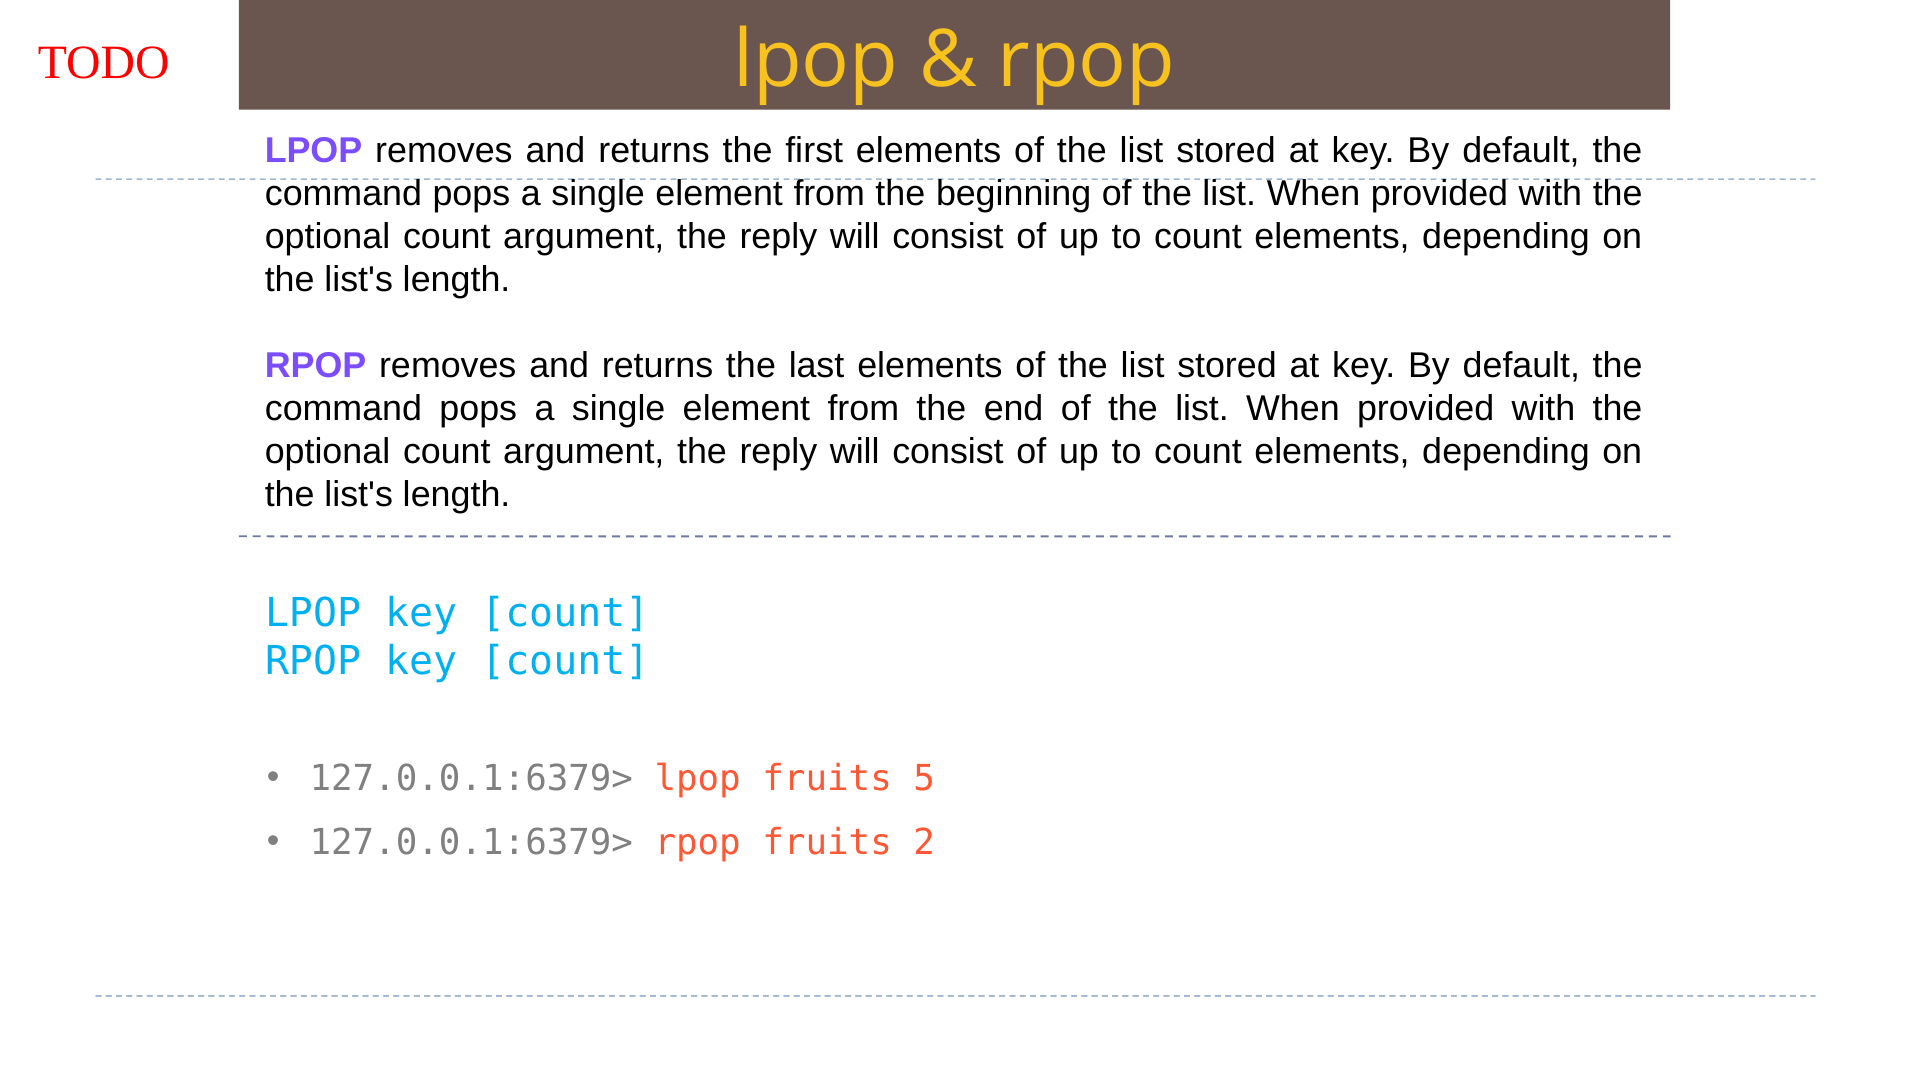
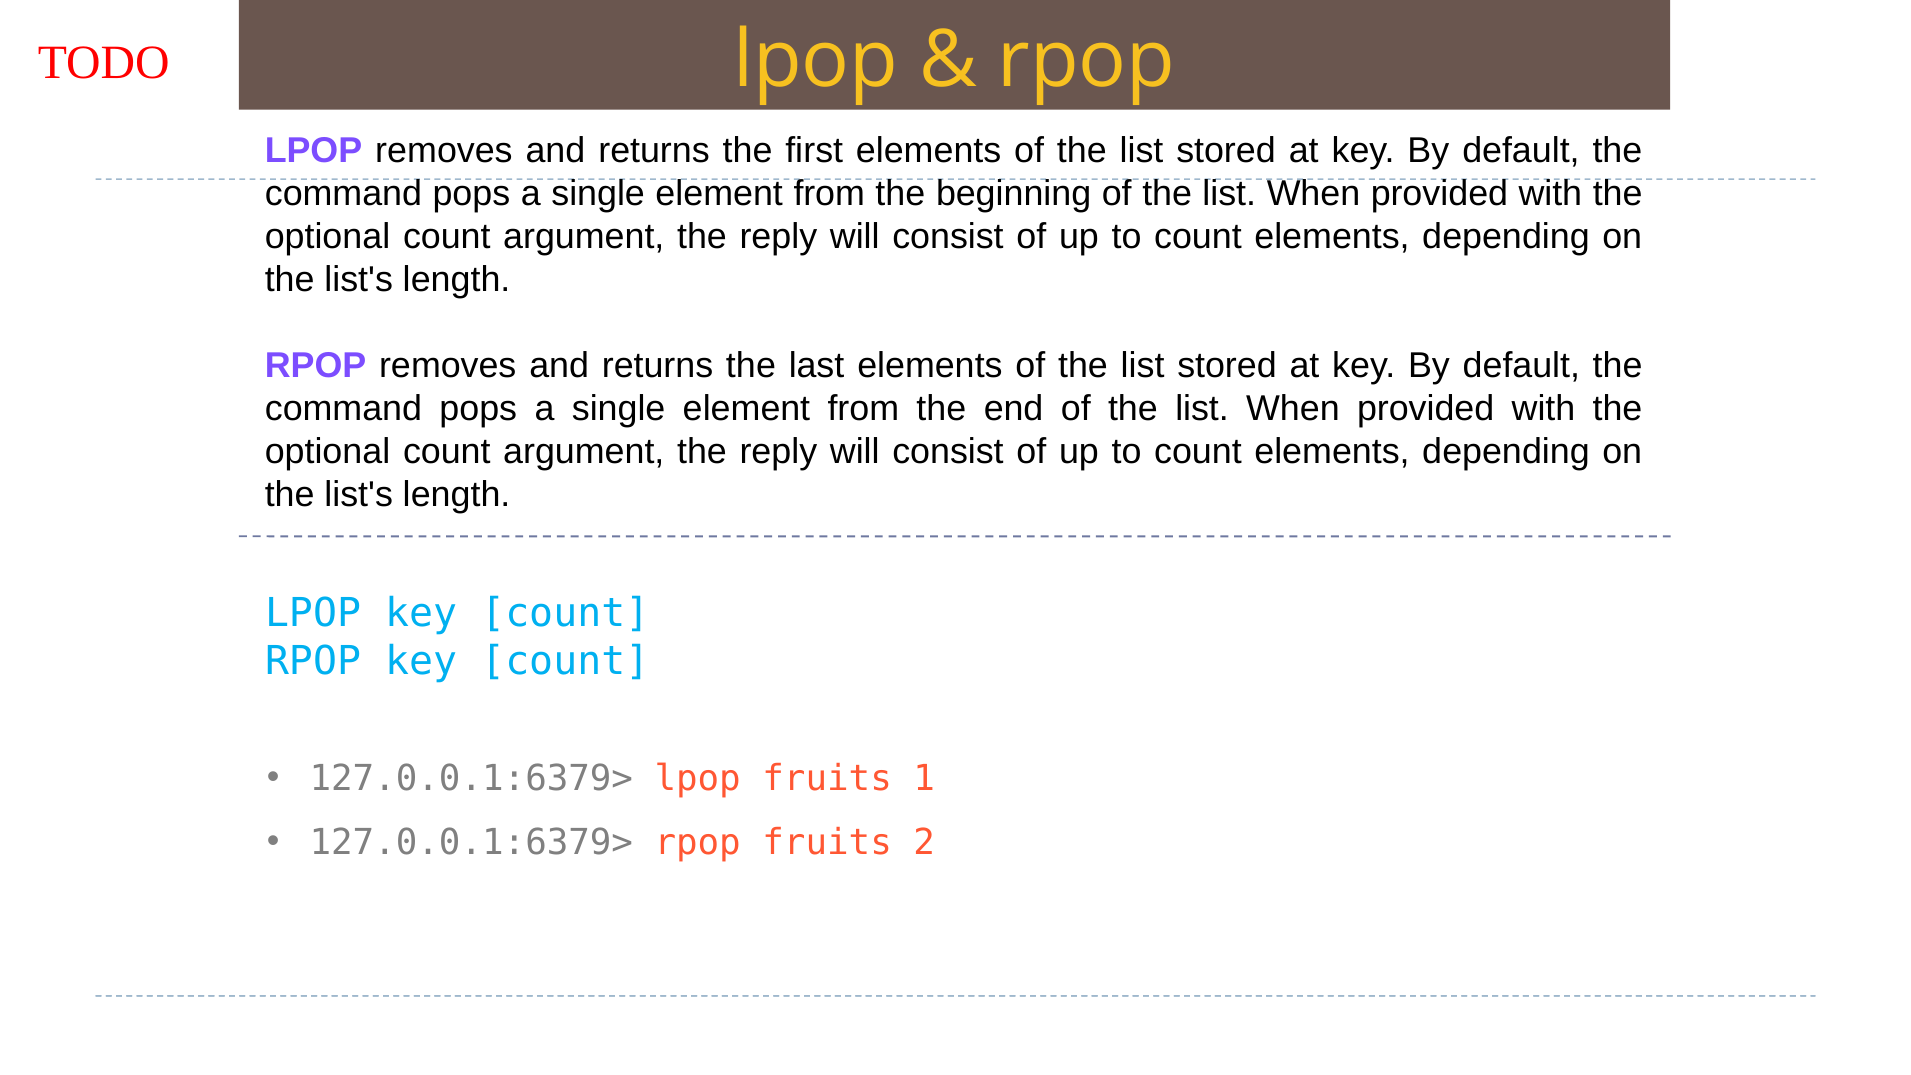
5: 5 -> 1 (924, 778)
